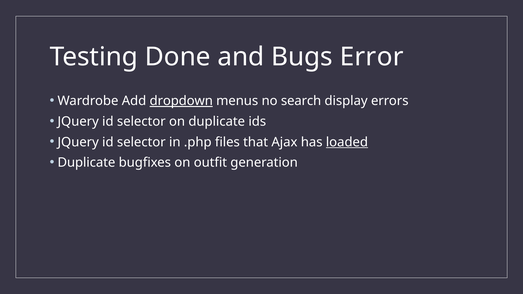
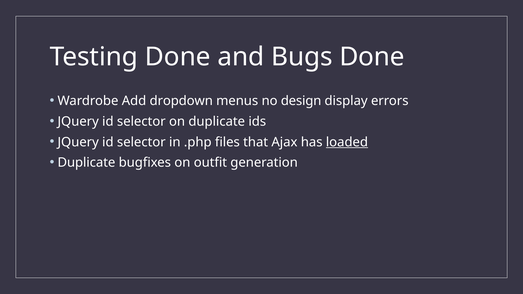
Bugs Error: Error -> Done (372, 57)
dropdown underline: present -> none (181, 101)
search: search -> design (301, 101)
